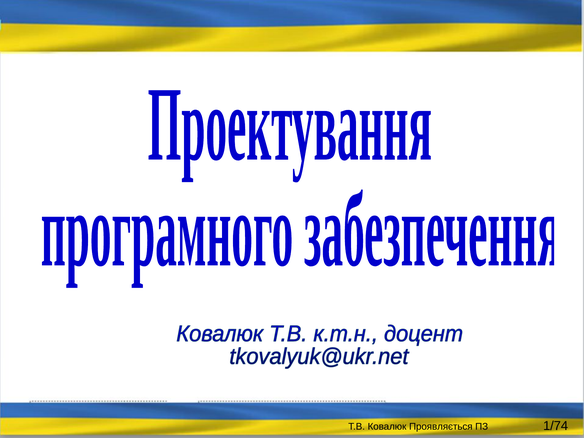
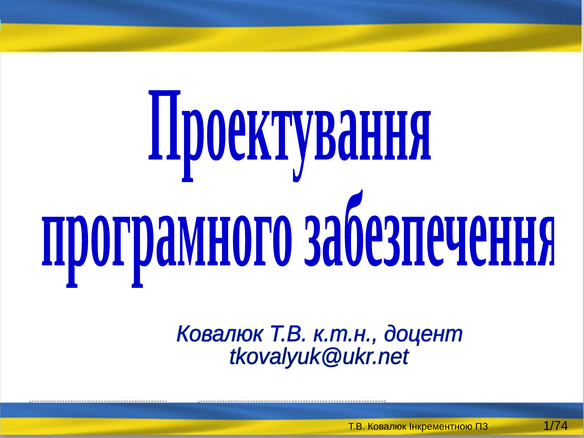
Проявляється: Проявляється -> Інкрементною (441, 427)
